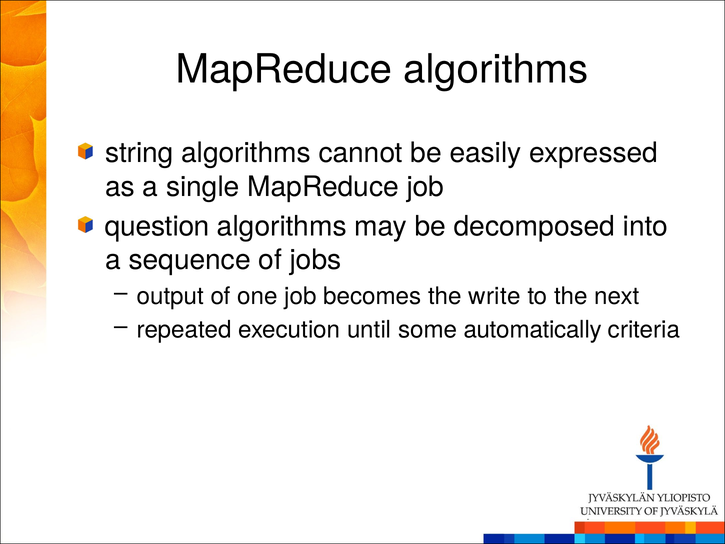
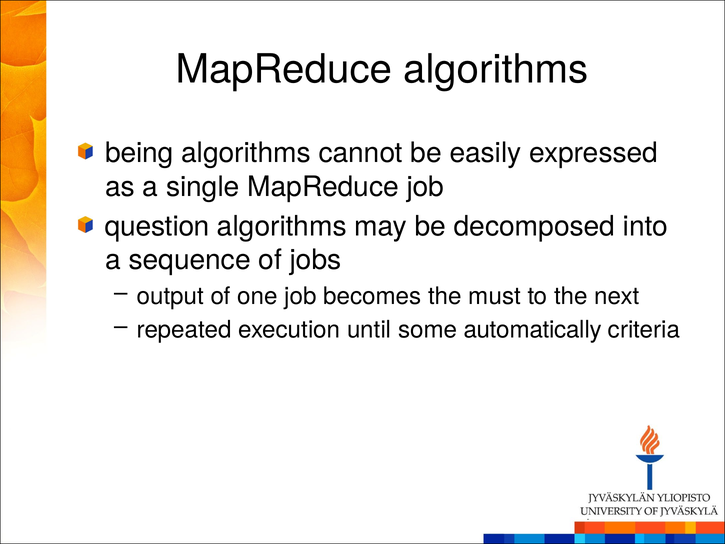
string: string -> being (139, 153)
write: write -> must (495, 296)
